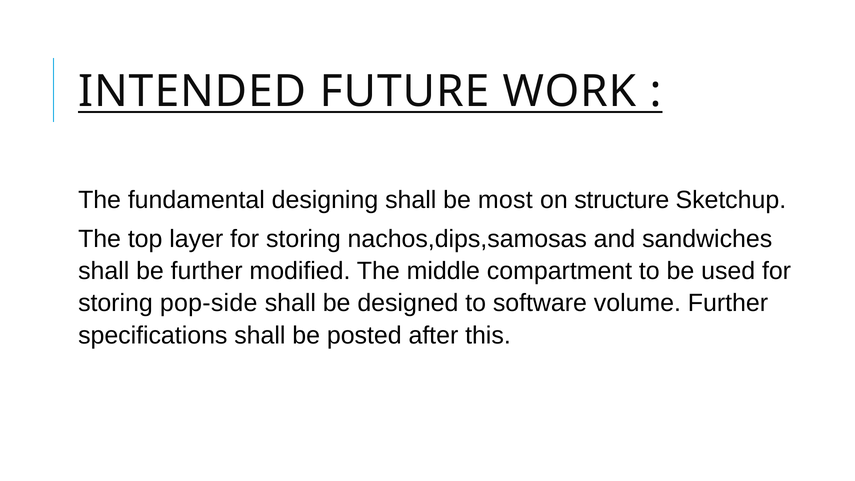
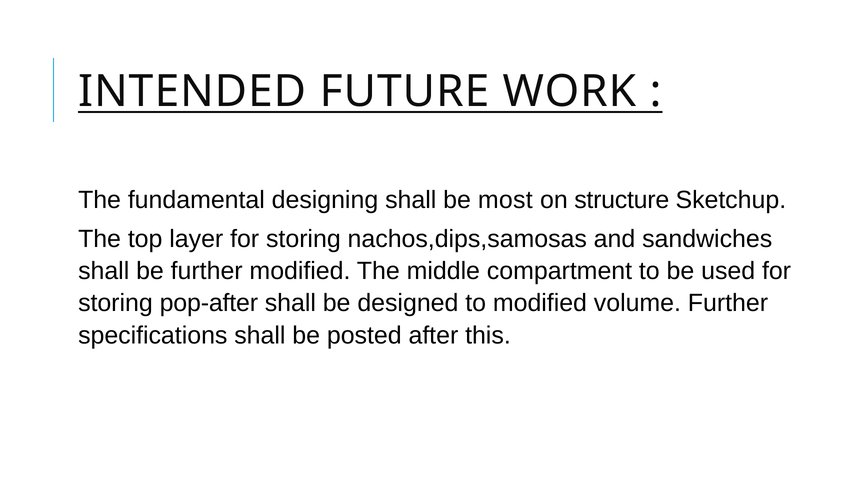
pop-side: pop-side -> pop-after (209, 303)
to software: software -> modified (540, 303)
